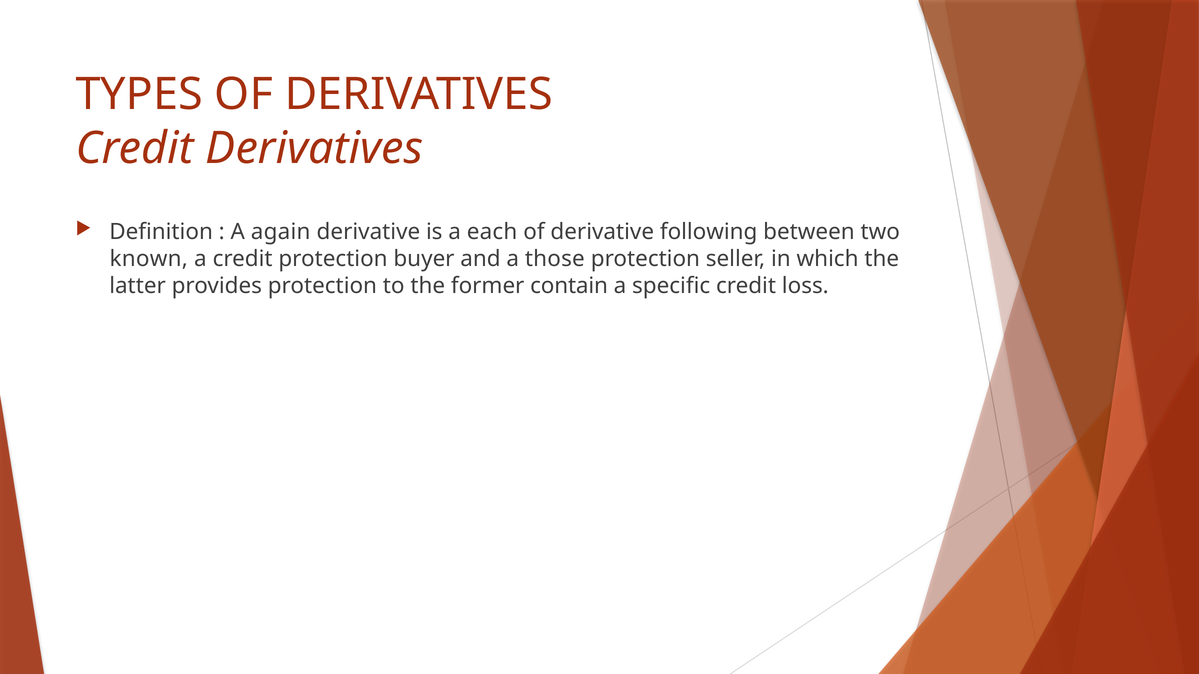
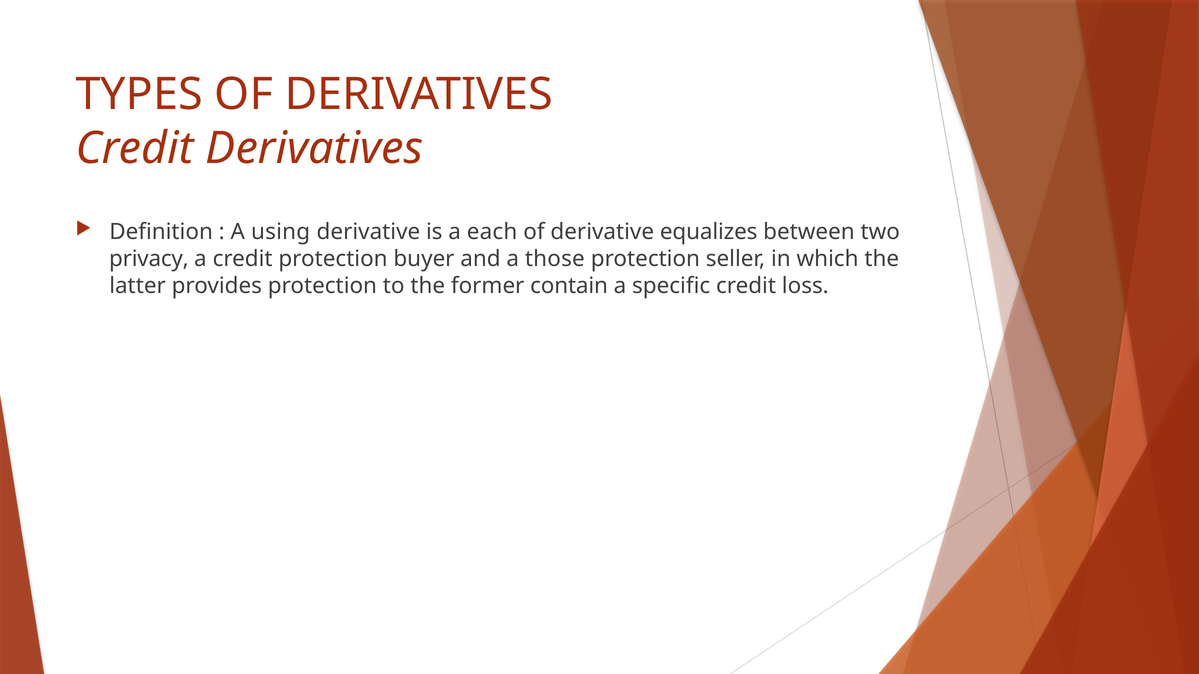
again: again -> using (281, 232)
following: following -> equalizes (709, 232)
known: known -> privacy (149, 259)
